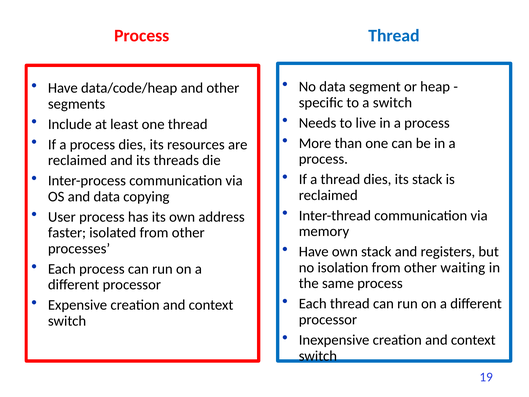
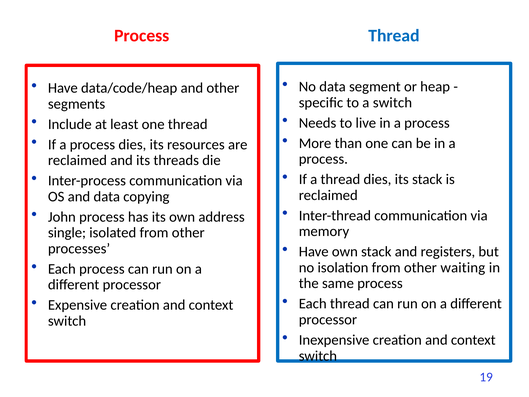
User: User -> John (62, 217)
faster: faster -> single (67, 233)
